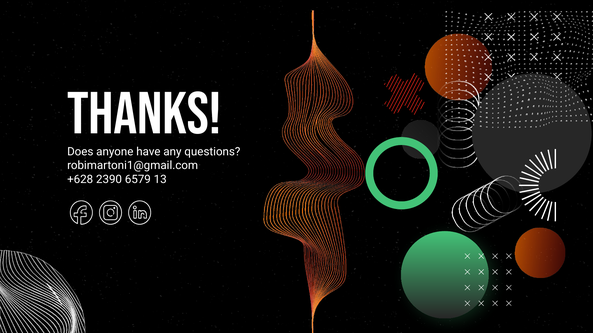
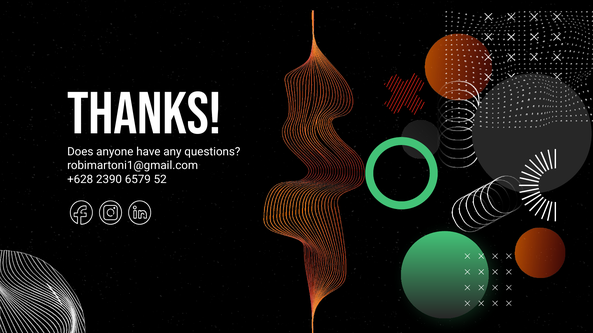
13: 13 -> 52 (160, 180)
